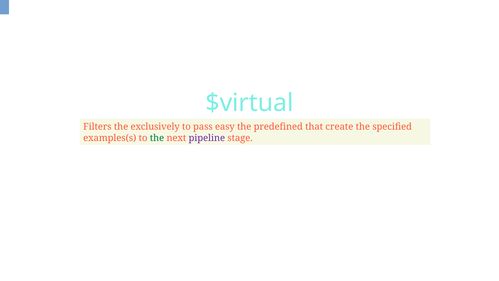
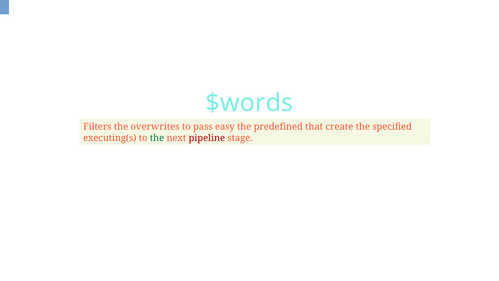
$virtual: $virtual -> $words (249, 103)
exclusively: exclusively -> overwrites (155, 127)
examples(s: examples(s -> executing(s (110, 138)
pipeline colour: purple -> red (207, 138)
